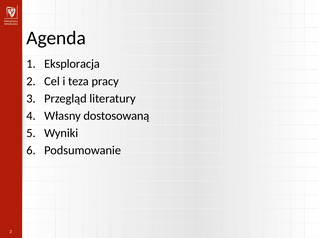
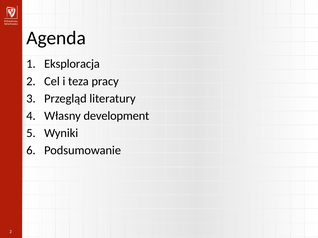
dostosowaną: dostosowaną -> development (116, 116)
